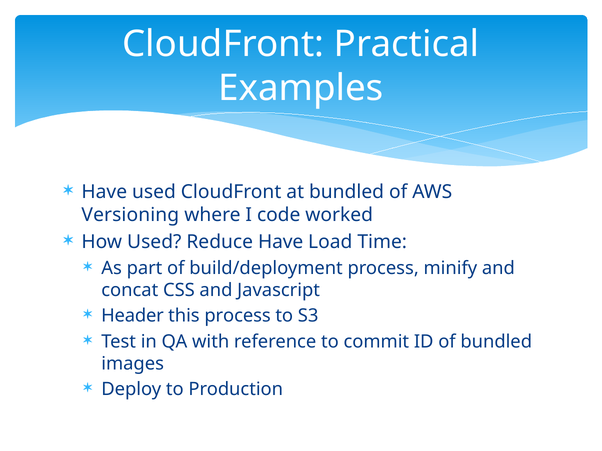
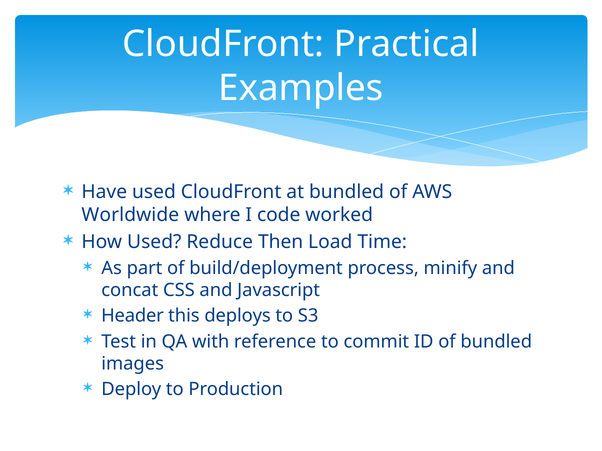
Versioning: Versioning -> Worldwide (130, 215)
Reduce Have: Have -> Then (281, 242)
this process: process -> deploys (238, 316)
